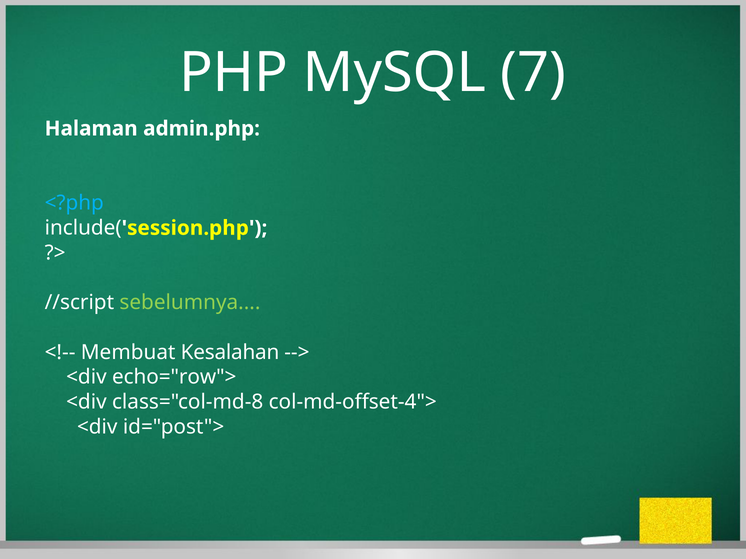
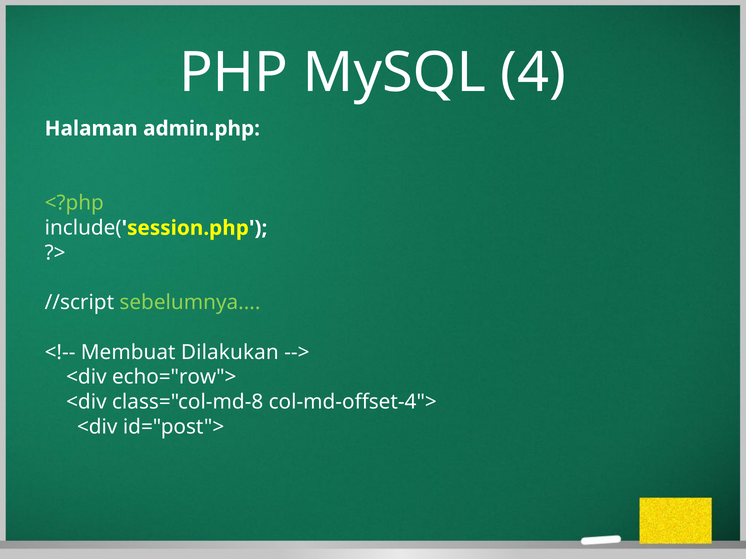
7: 7 -> 4 (533, 73)
<?php colour: light blue -> light green (74, 203)
Kesalahan: Kesalahan -> Dilakukan (230, 353)
